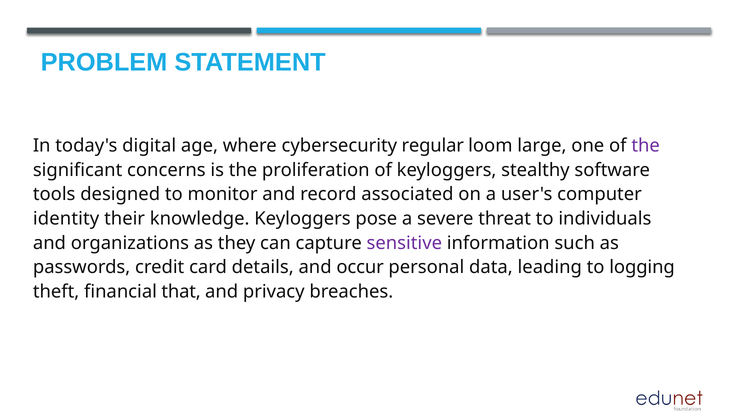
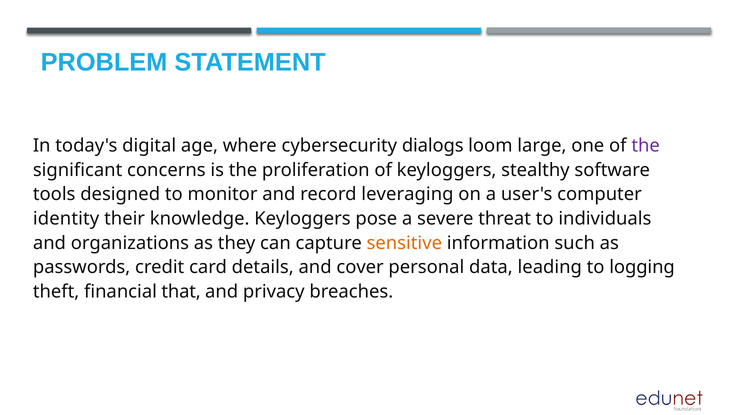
regular: regular -> dialogs (433, 146)
associated: associated -> leveraging (407, 194)
sensitive colour: purple -> orange (404, 243)
occur: occur -> cover (360, 267)
